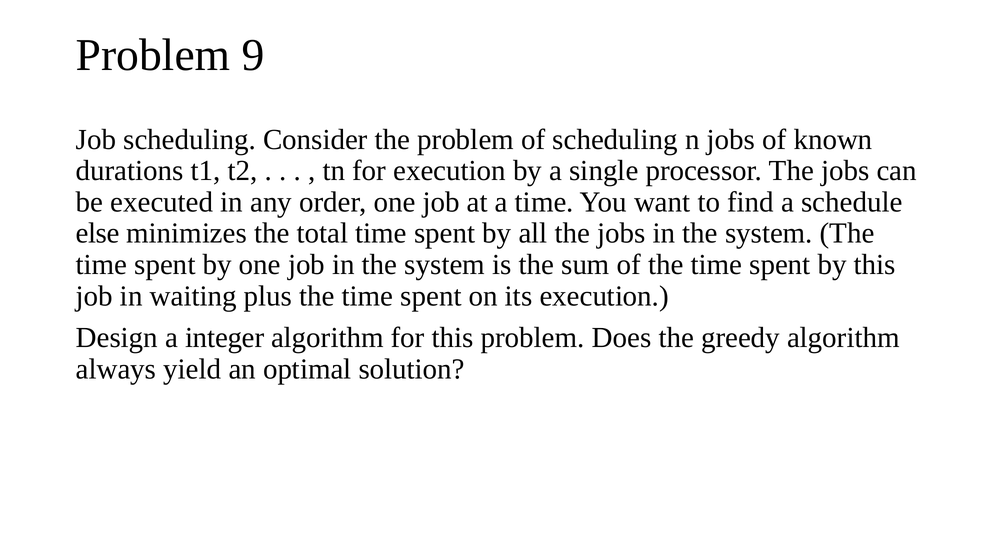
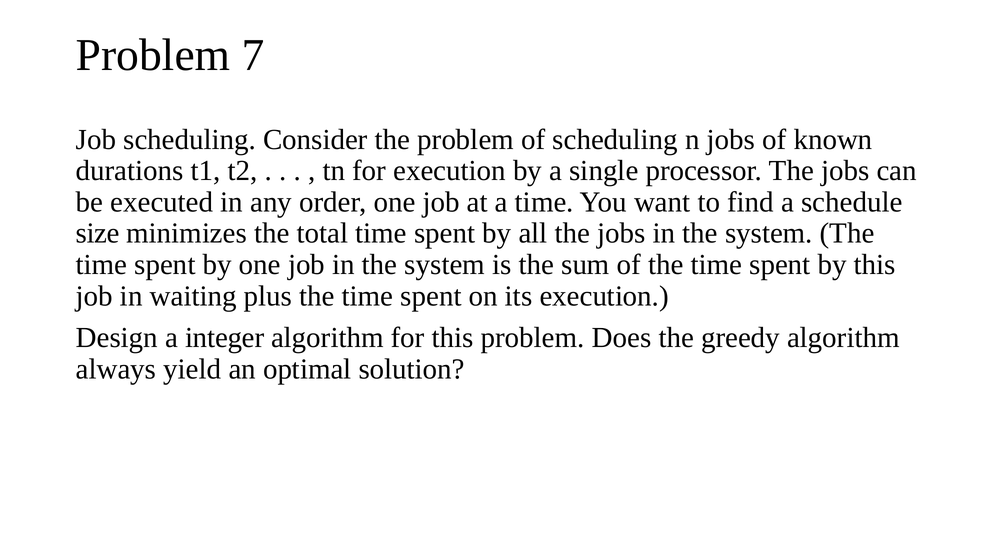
9: 9 -> 7 (253, 55)
else: else -> size (98, 233)
